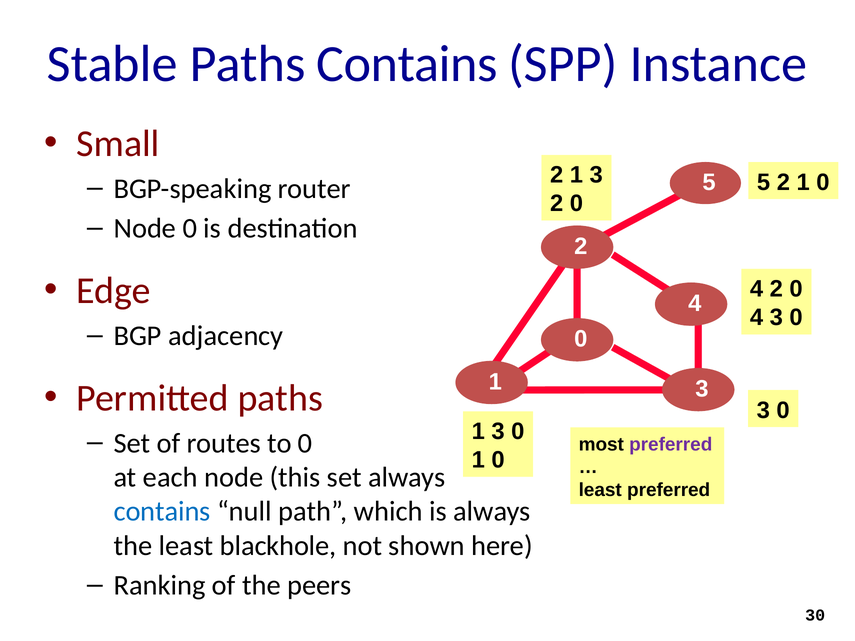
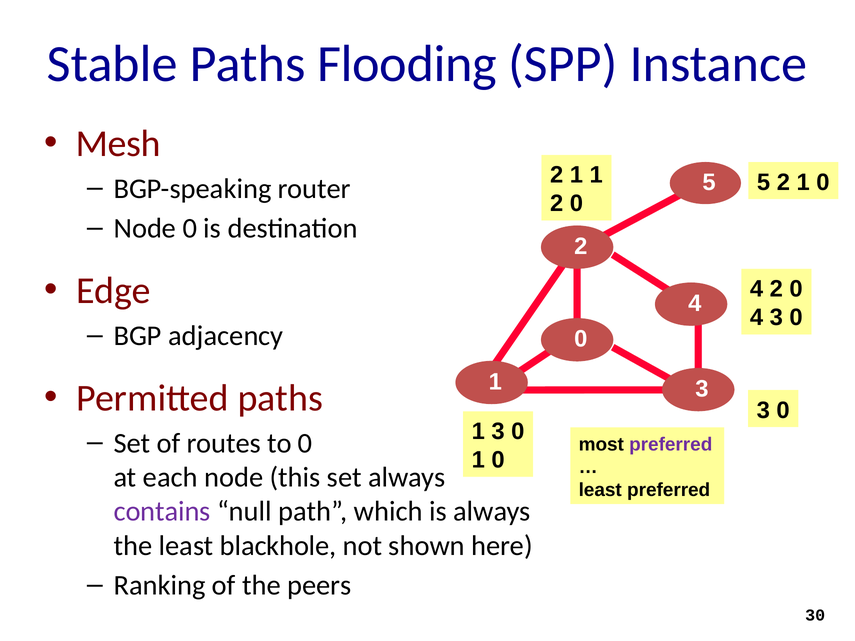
Paths Contains: Contains -> Flooding (407, 64)
Small: Small -> Mesh (118, 144)
3: 3 -> 1 (596, 175)
contains colour: blue -> purple (162, 512)
